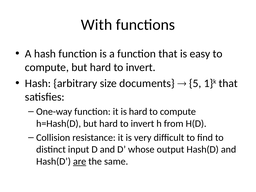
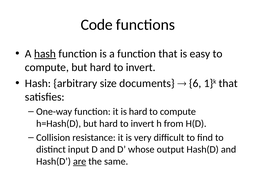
With: With -> Code (97, 25)
hash underline: none -> present (45, 54)
5: 5 -> 6 (195, 83)
